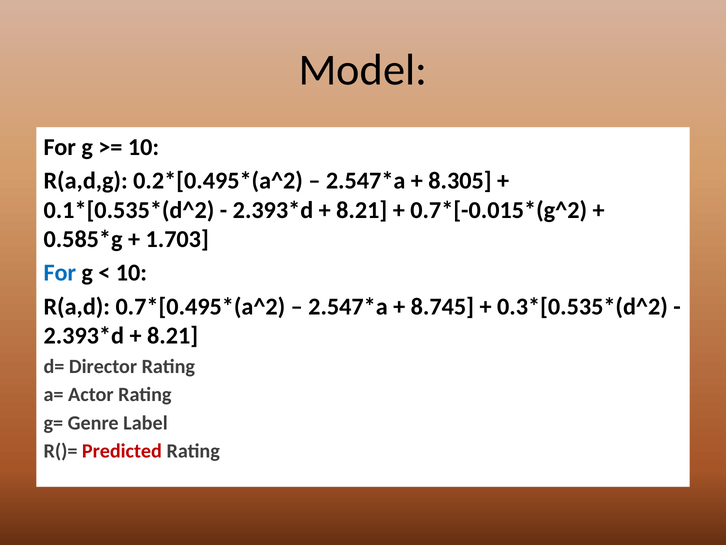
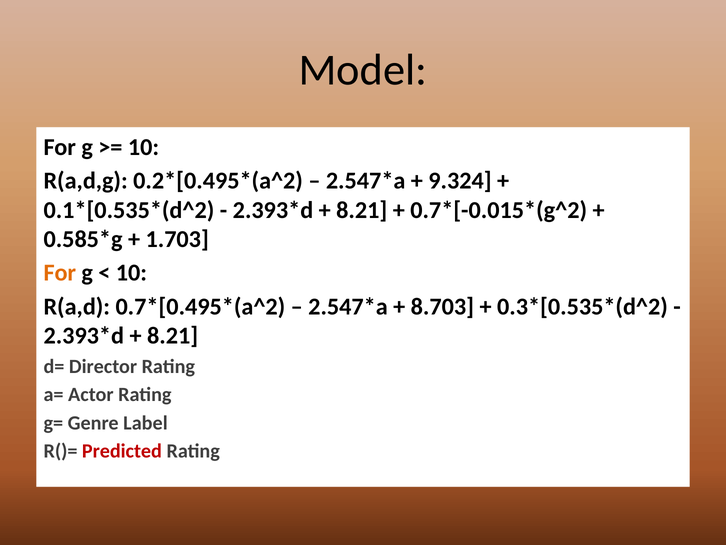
8.305: 8.305 -> 9.324 (460, 181)
For colour: blue -> orange (60, 273)
8.745: 8.745 -> 8.703 (442, 307)
